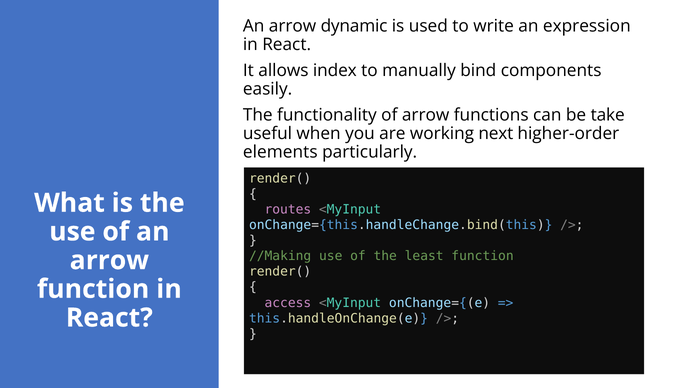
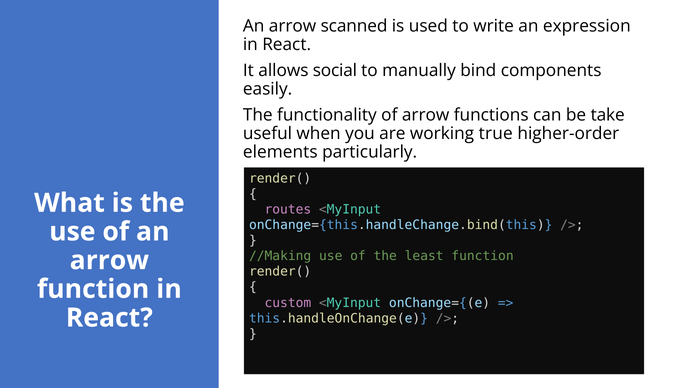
dynamic: dynamic -> scanned (354, 26)
index: index -> social (335, 70)
next: next -> true (496, 133)
access: access -> custom (288, 303)
